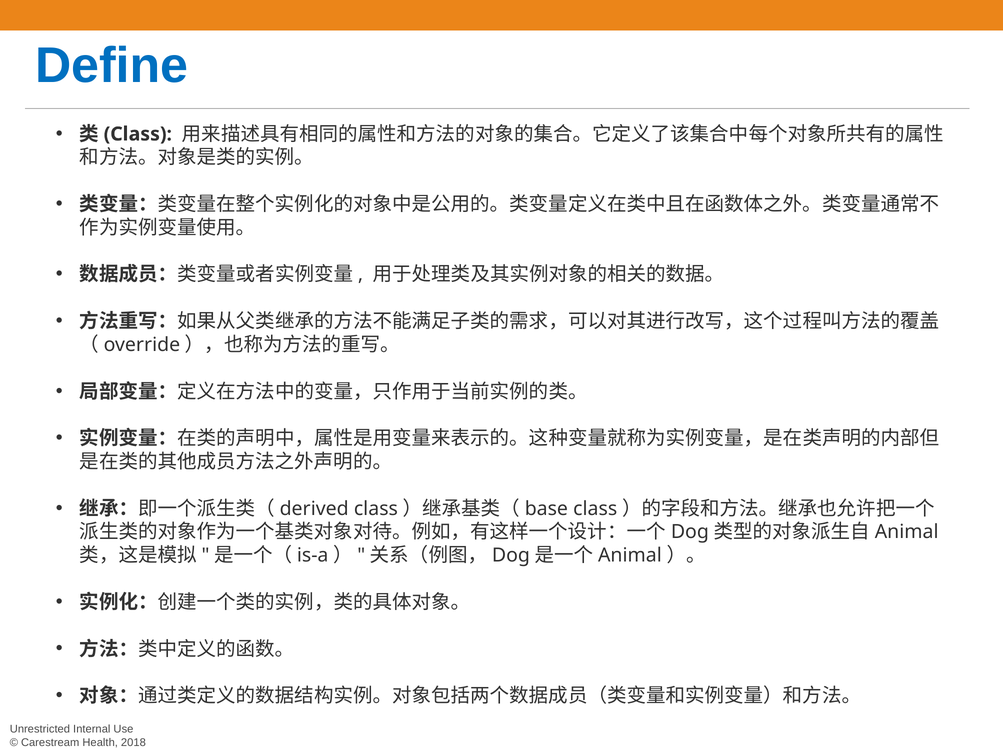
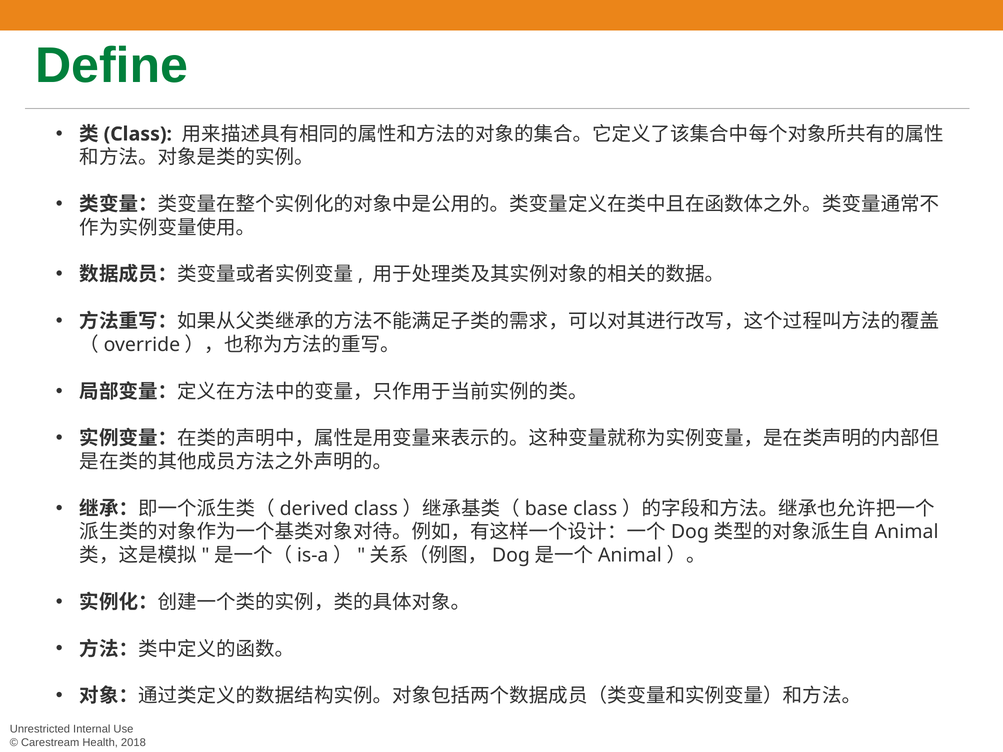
Define colour: blue -> green (112, 66)
